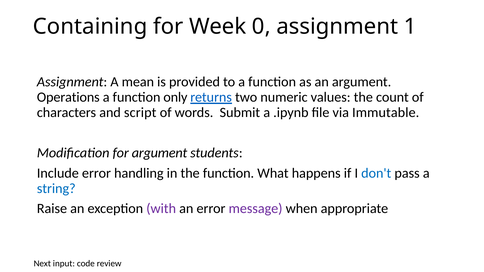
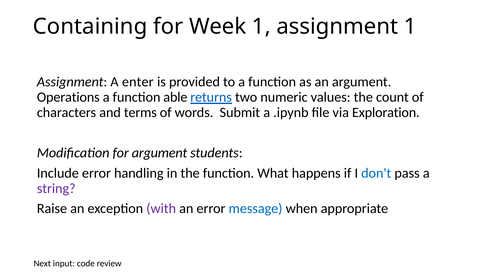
Week 0: 0 -> 1 (261, 26)
mean: mean -> enter (138, 82)
only: only -> able (175, 97)
script: script -> terms (140, 113)
Immutable: Immutable -> Exploration (386, 113)
string colour: blue -> purple (56, 189)
message colour: purple -> blue (256, 209)
